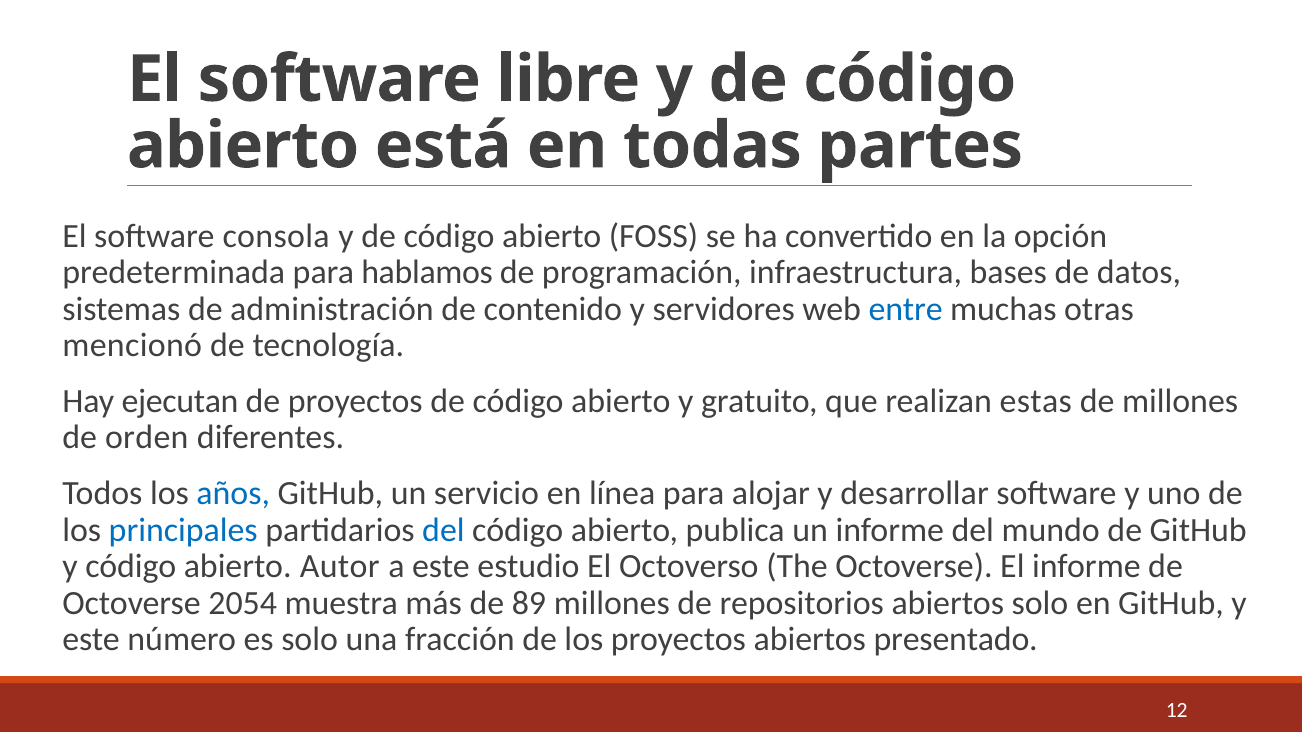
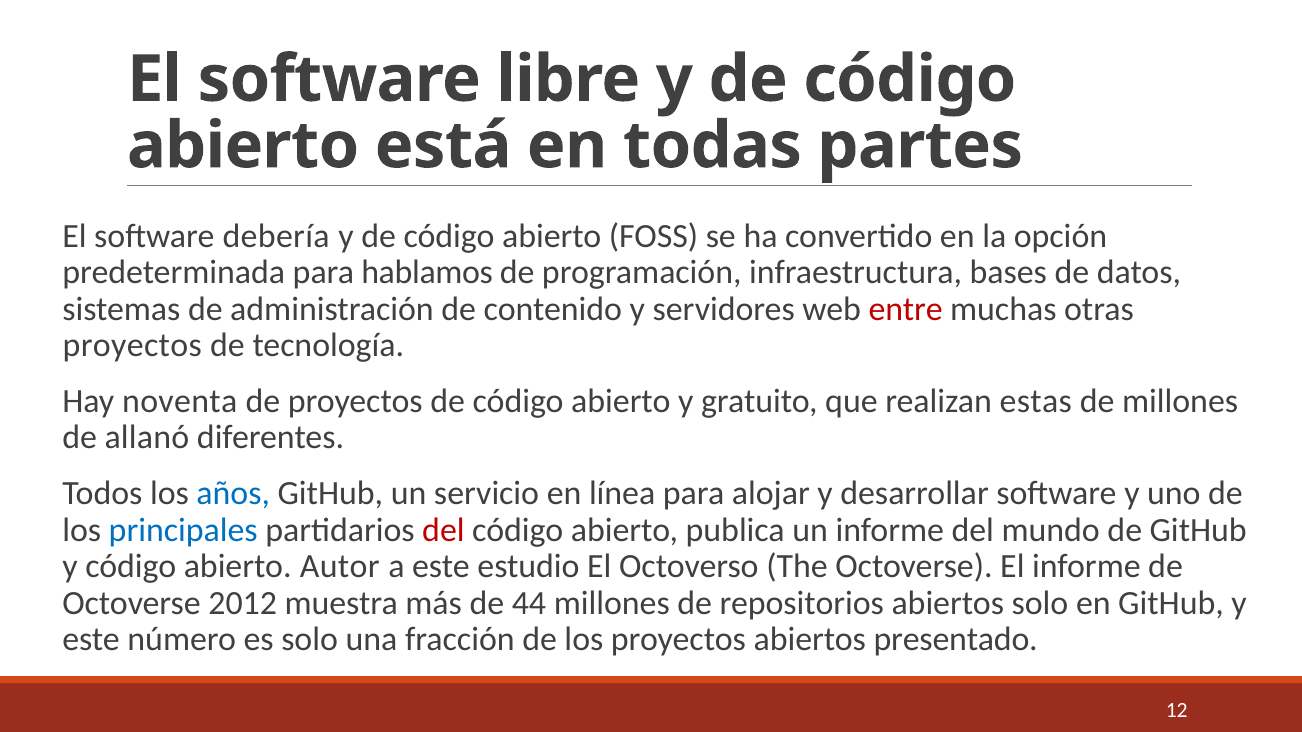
consola: consola -> debería (276, 236)
entre colour: blue -> red (906, 309)
mencionó: mencionó -> proyectos (132, 346)
ejecutan: ejecutan -> noventa (180, 401)
orden: orden -> allanó (147, 438)
del colour: blue -> red (443, 530)
2054: 2054 -> 2012 (243, 603)
89: 89 -> 44 (529, 603)
